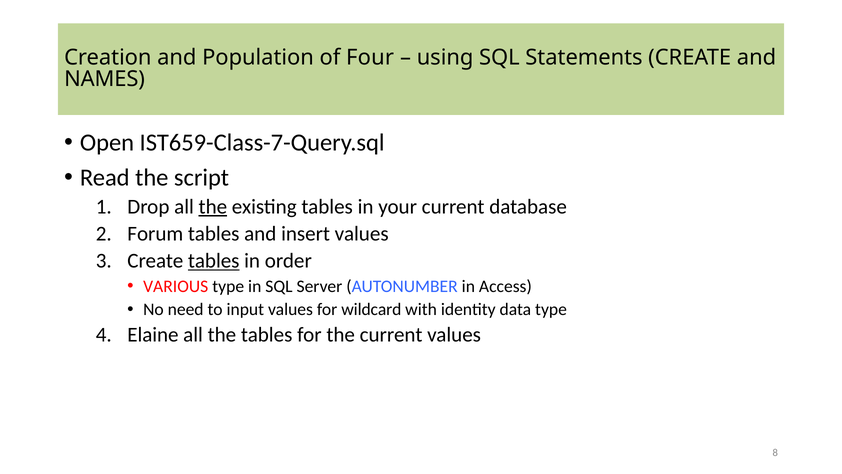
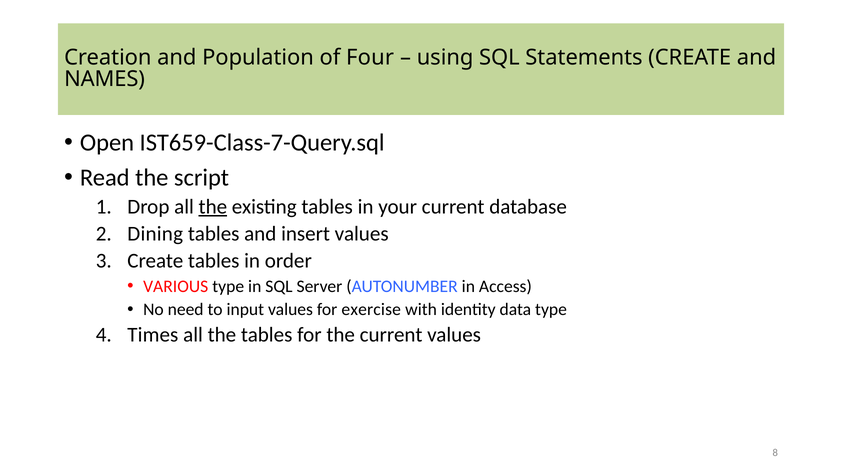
Forum: Forum -> Dining (155, 234)
tables underline: present -> none (214, 261)
wildcard: wildcard -> exercise (371, 309)
Elaine: Elaine -> Times (153, 335)
